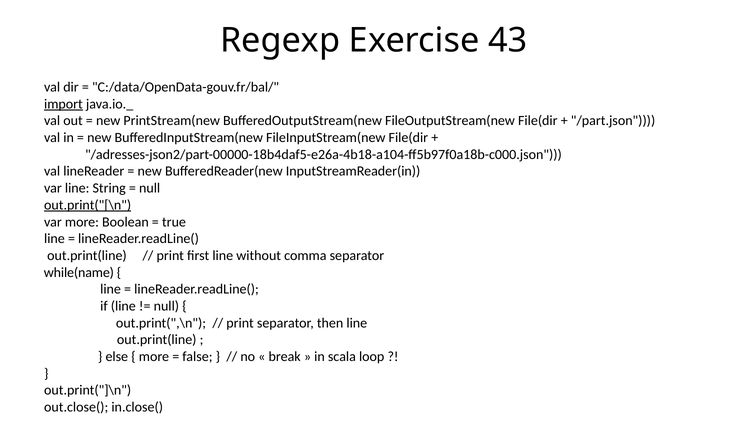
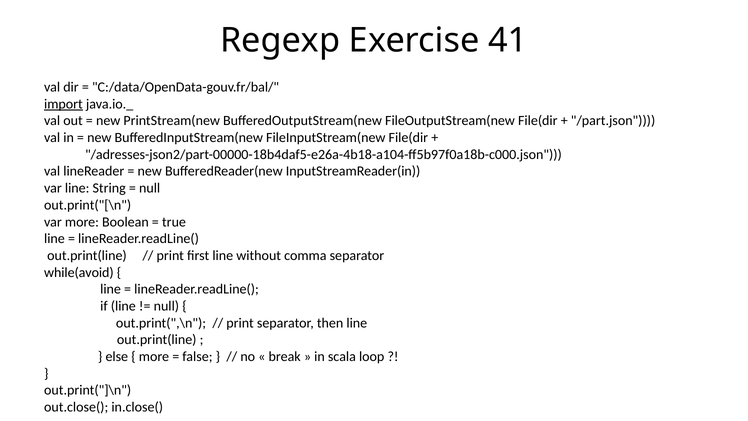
43: 43 -> 41 (508, 40)
out.print("[\n underline: present -> none (88, 205)
while(name: while(name -> while(avoid (79, 272)
